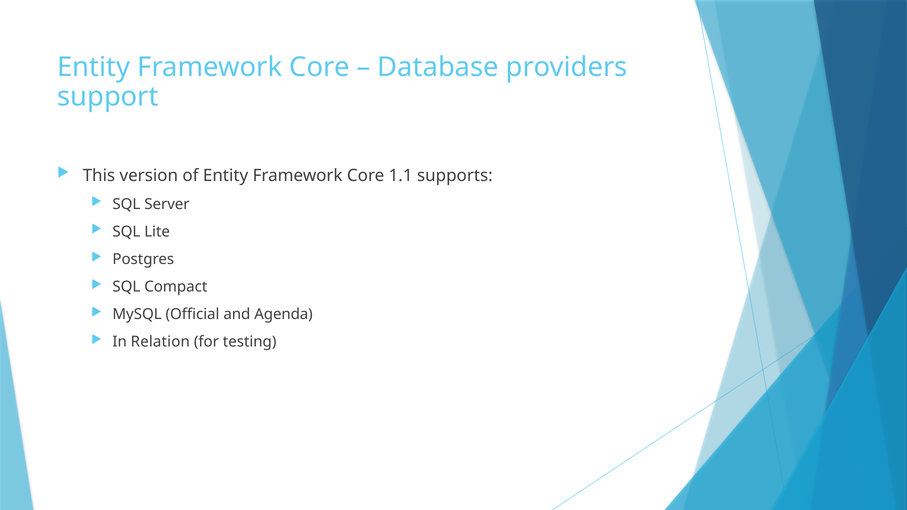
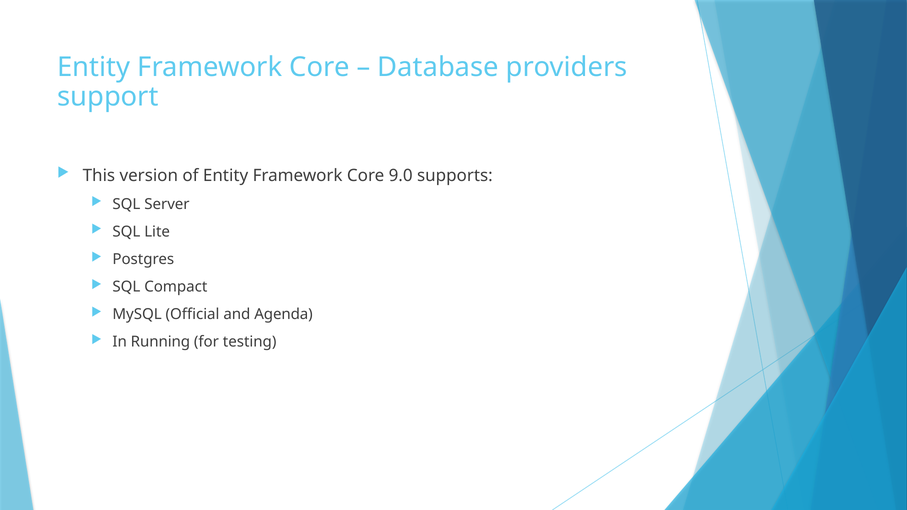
1.1: 1.1 -> 9.0 (401, 176)
Relation: Relation -> Running (160, 342)
